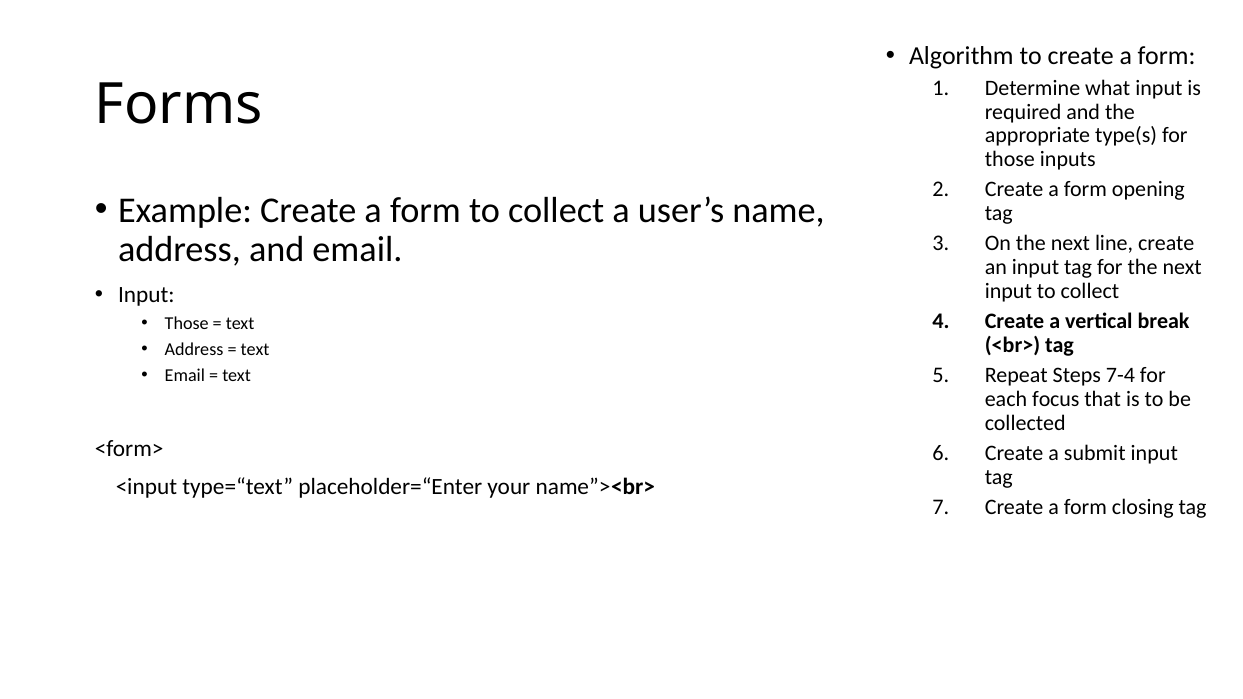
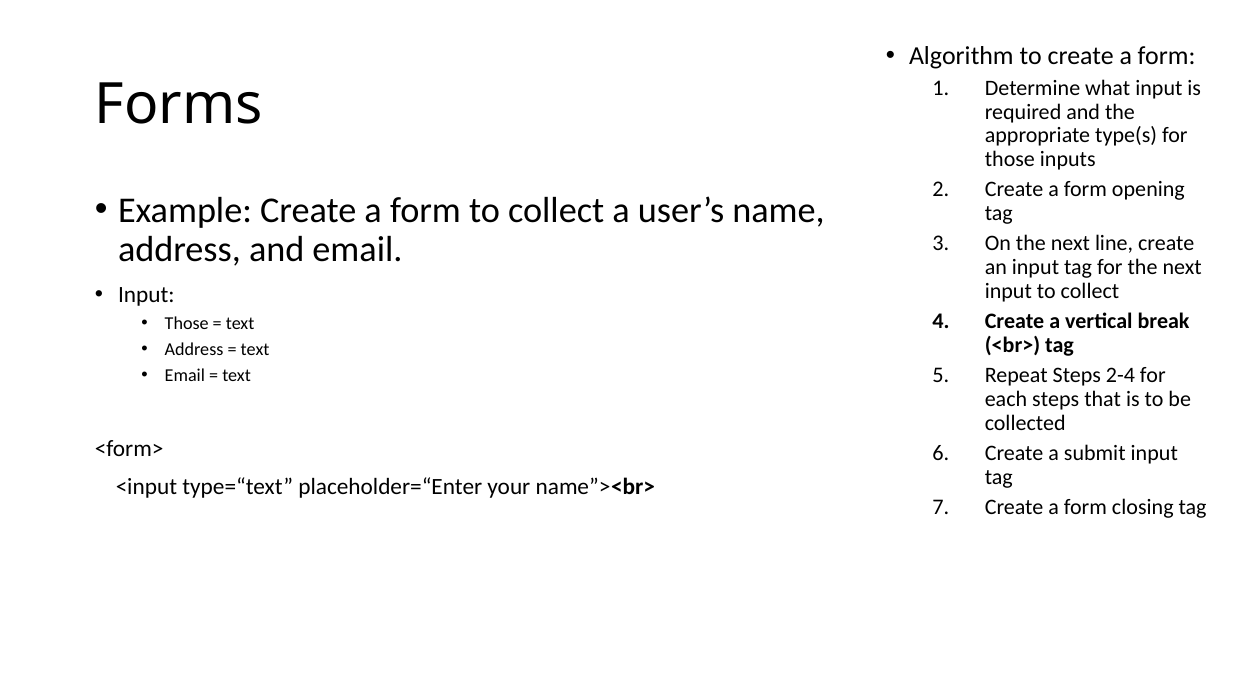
7-4: 7-4 -> 2-4 (1121, 376)
each focus: focus -> steps (1056, 399)
